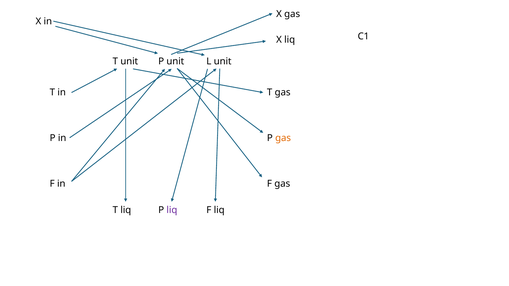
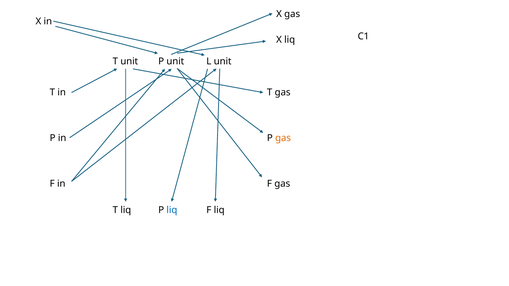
liq colour: purple -> blue (172, 210)
